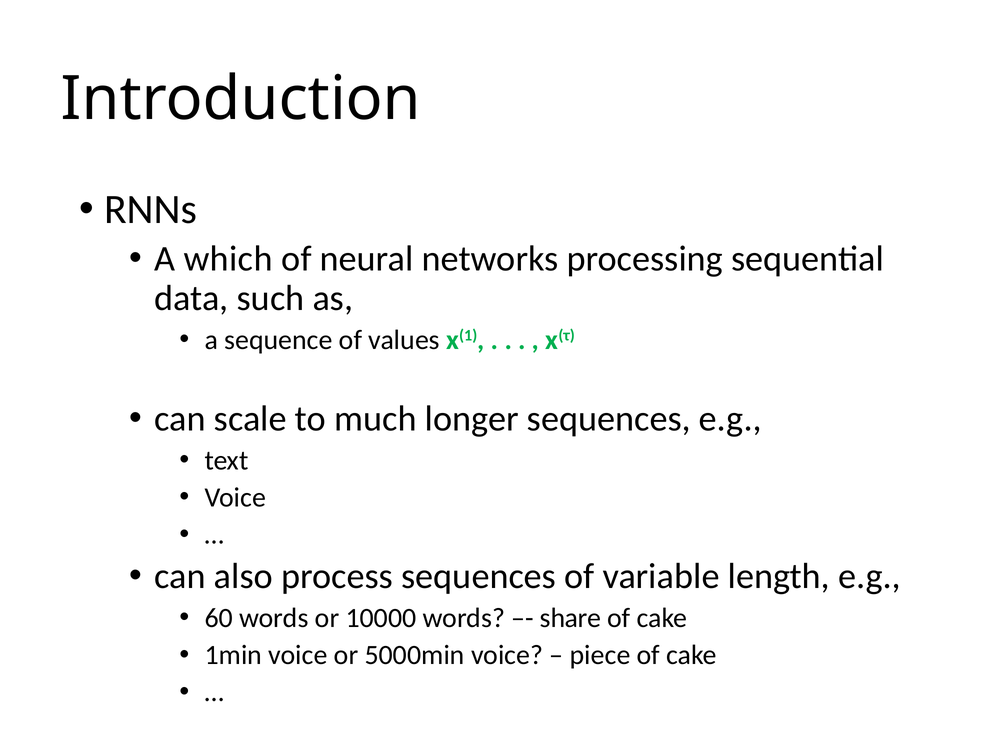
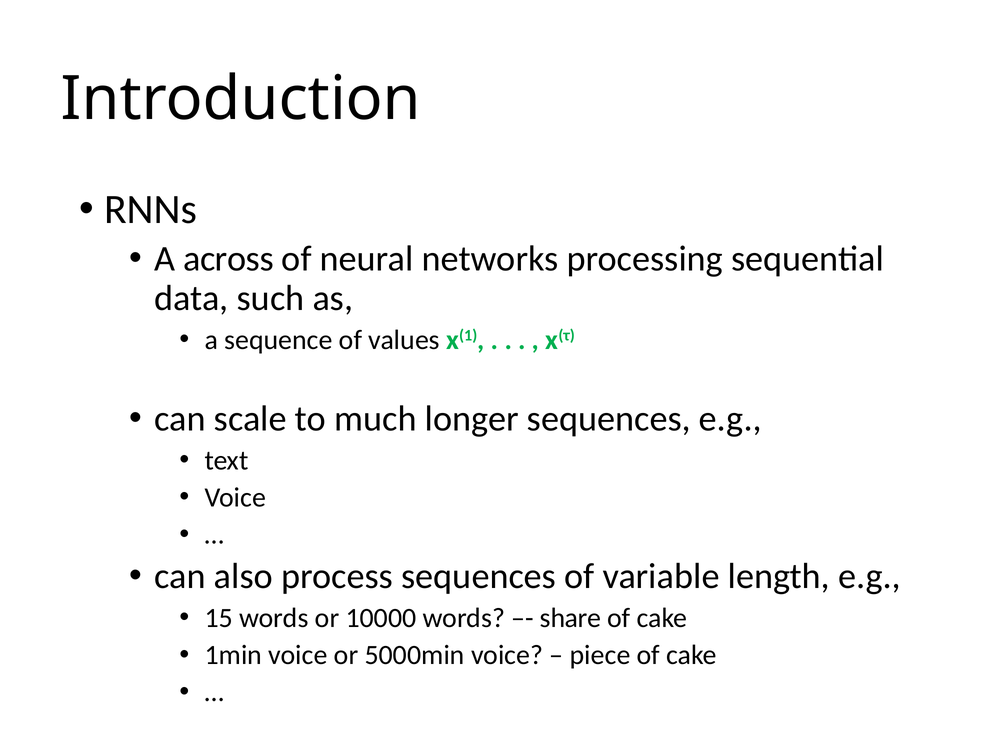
which: which -> across (228, 259)
60: 60 -> 15 (219, 618)
